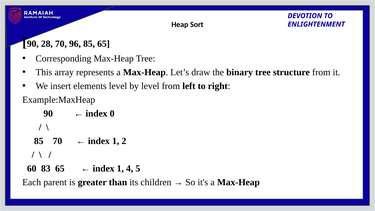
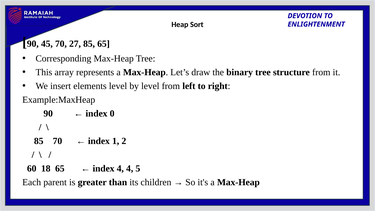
28: 28 -> 45 (47, 44)
96: 96 -> 27 (75, 44)
83: 83 -> 18 (46, 169)
1: 1 -> 4 (120, 169)
